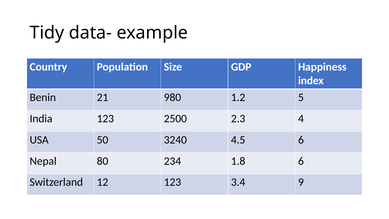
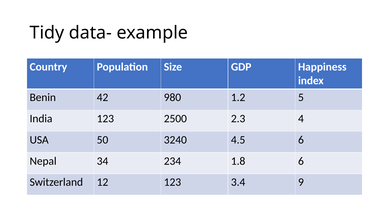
21: 21 -> 42 (103, 97)
80: 80 -> 34 (103, 161)
